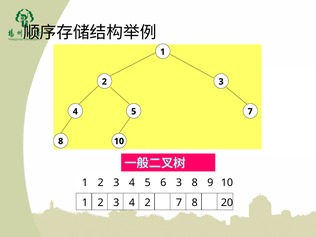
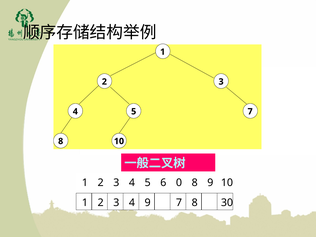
6 3: 3 -> 0 (179, 183)
4 2: 2 -> 9 (148, 203)
20: 20 -> 30 (227, 203)
